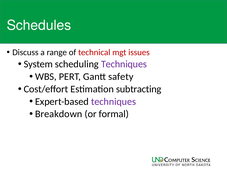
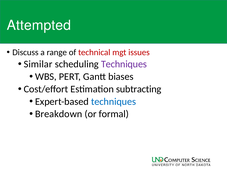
Schedules: Schedules -> Attempted (39, 25)
System: System -> Similar (38, 64)
safety: safety -> biases (121, 77)
techniques colour: purple -> blue (114, 102)
